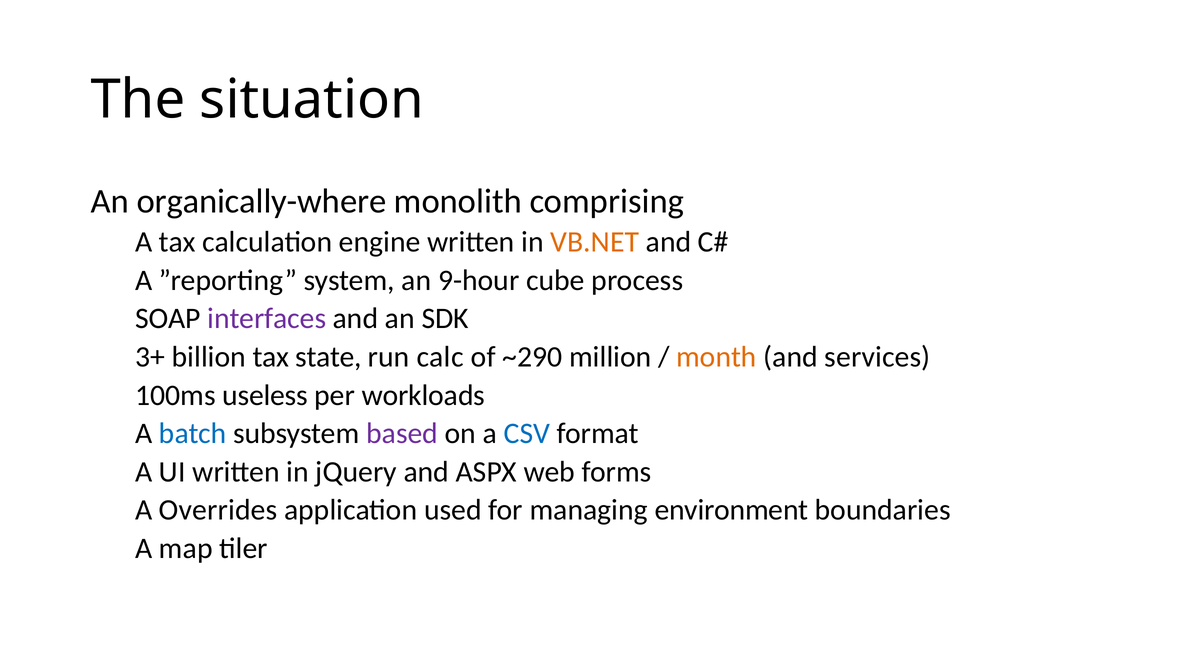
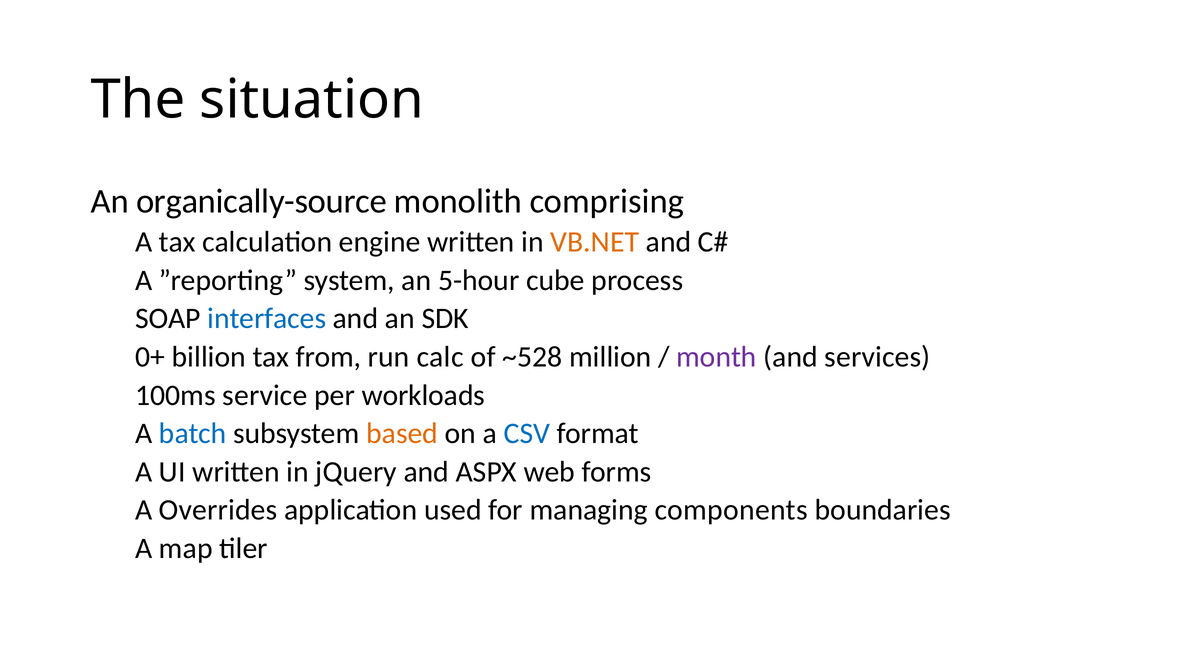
organically-where: organically-where -> organically-source (261, 201)
9-hour: 9-hour -> 5-hour (479, 280)
interfaces colour: purple -> blue (267, 319)
3+: 3+ -> 0+ (150, 357)
state: state -> from (328, 357)
~290: ~290 -> ~528 (532, 357)
month colour: orange -> purple (716, 357)
useless: useless -> service (265, 395)
based colour: purple -> orange (402, 433)
environment: environment -> components (731, 510)
